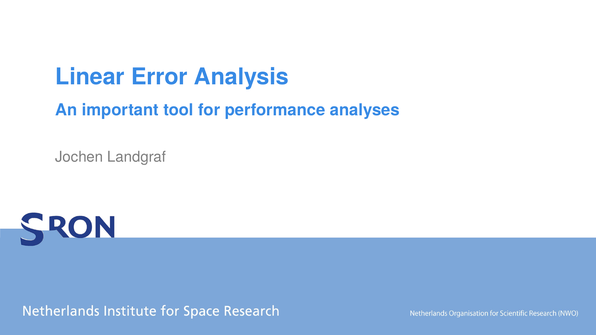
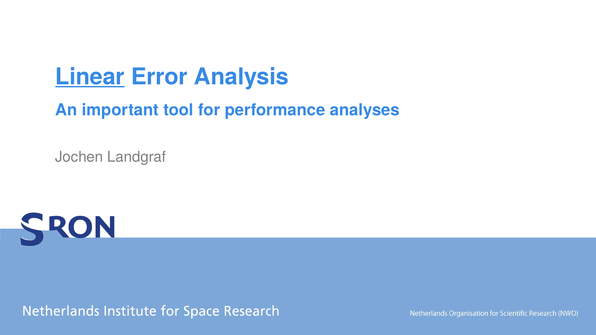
Linear underline: none -> present (90, 77)
